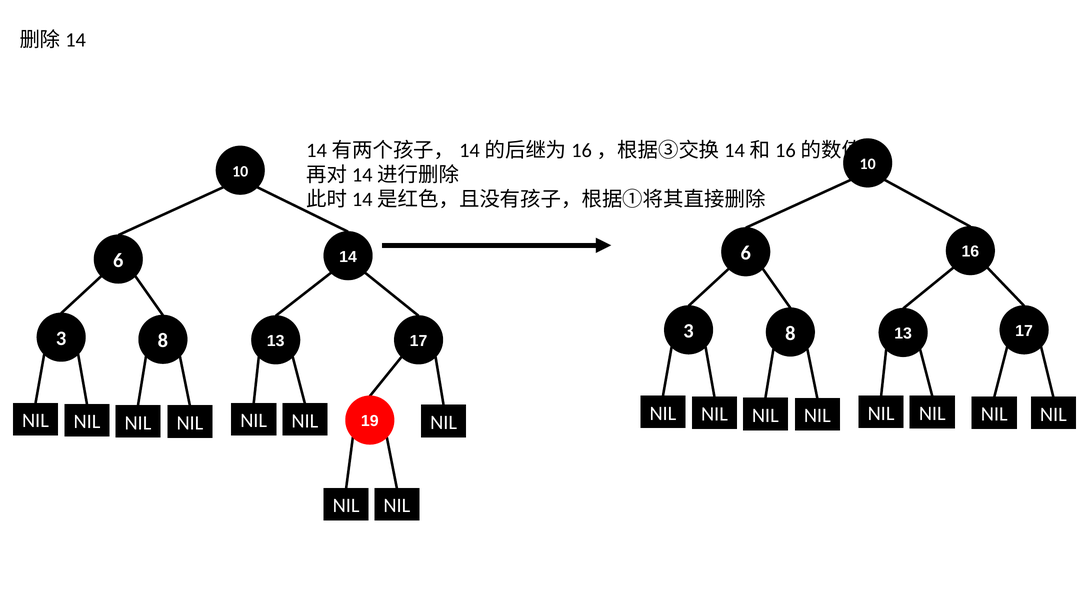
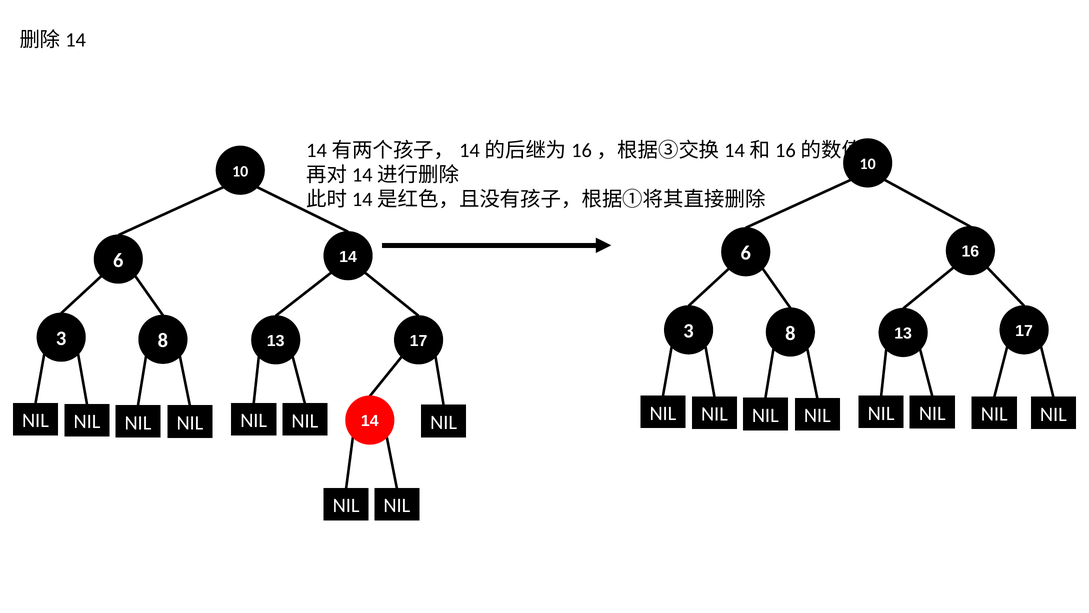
19: 19 -> 14 (370, 421)
